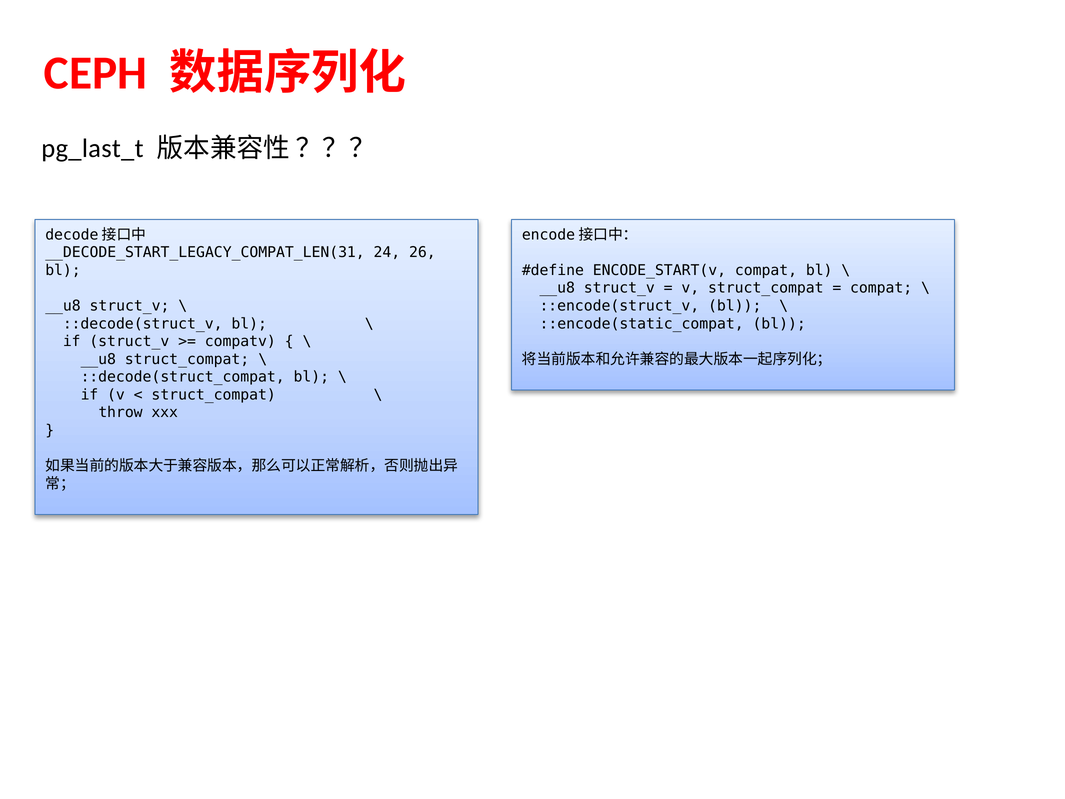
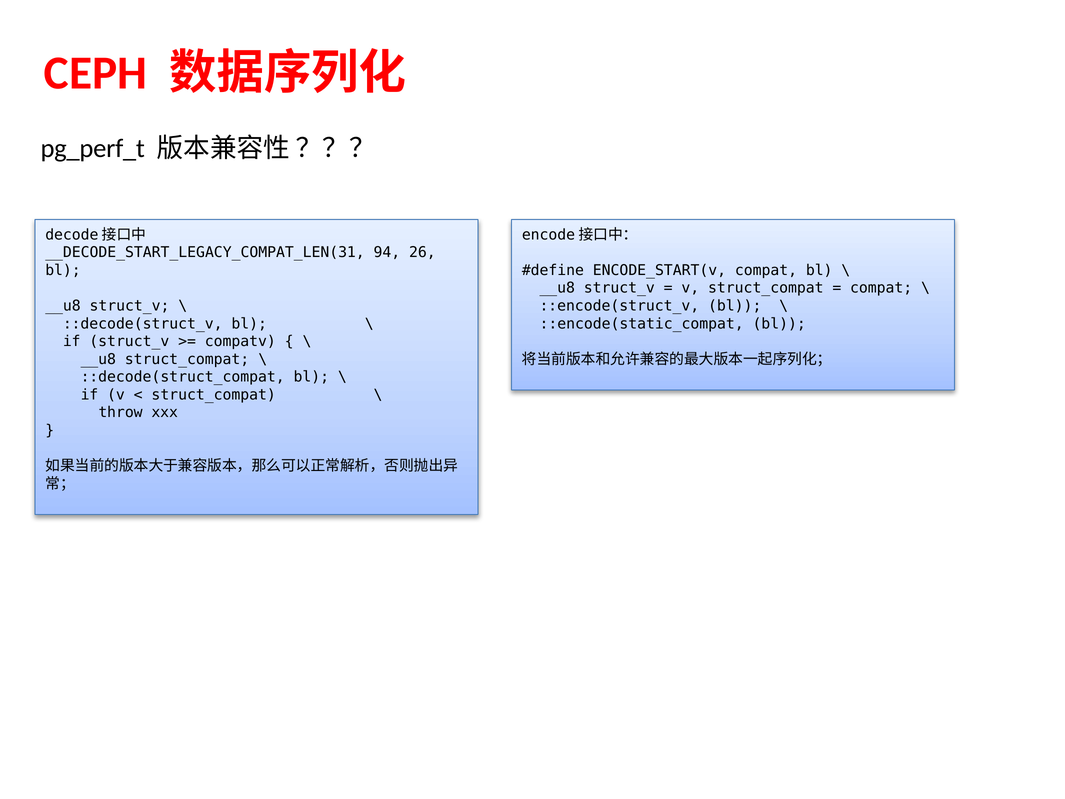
pg_last_t: pg_last_t -> pg_perf_t (93, 148)
24: 24 -> 94 (387, 252)
